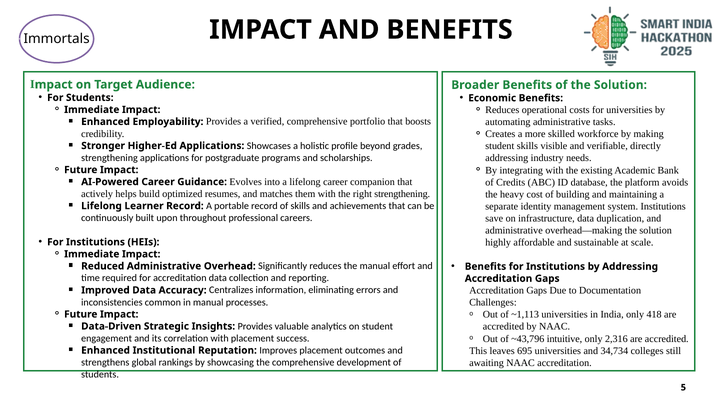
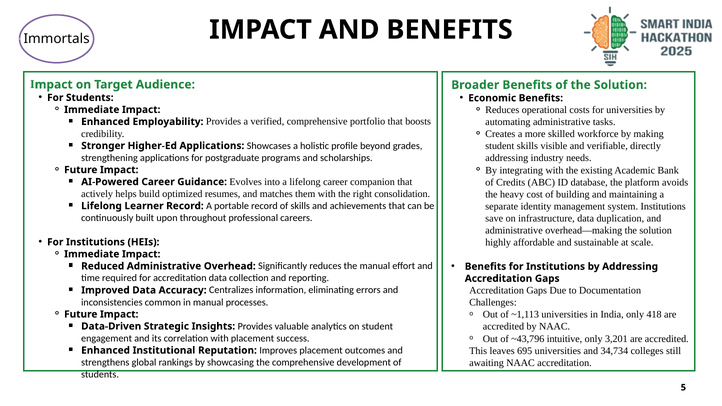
right strengthening: strengthening -> consolidation (402, 194)
2,316: 2,316 -> 3,201 (616, 339)
